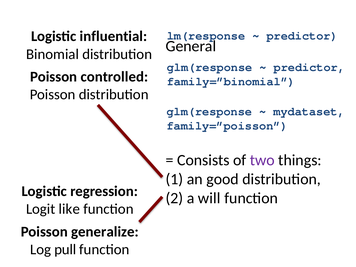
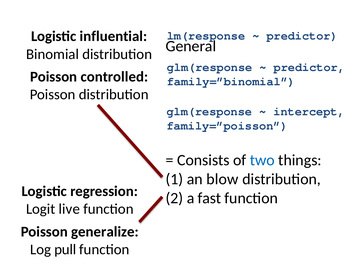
mydataset: mydataset -> intercept (309, 112)
two colour: purple -> blue (262, 160)
good: good -> blow (222, 179)
will: will -> fast (209, 198)
like: like -> live (69, 209)
